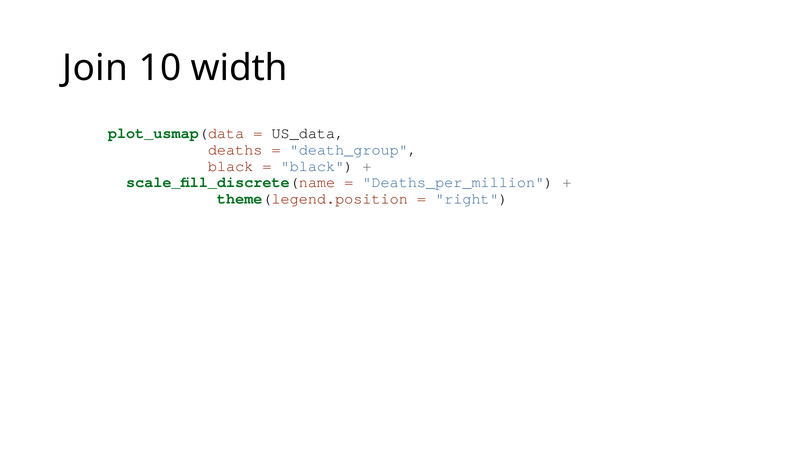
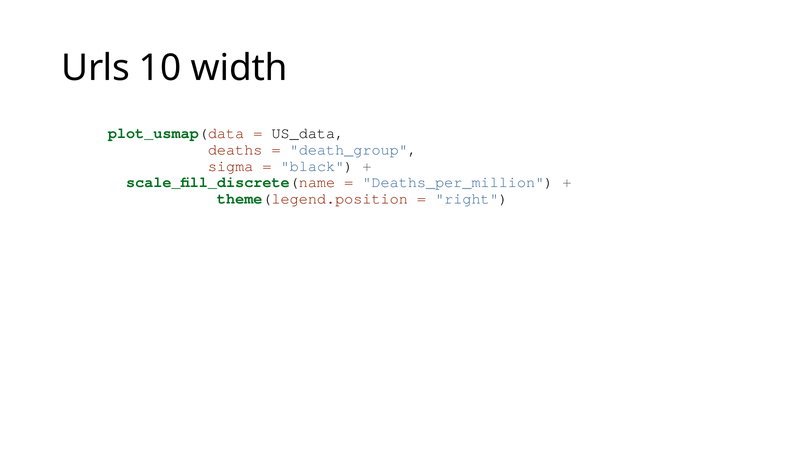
Join: Join -> Urls (96, 68)
black: black -> sigma (231, 166)
